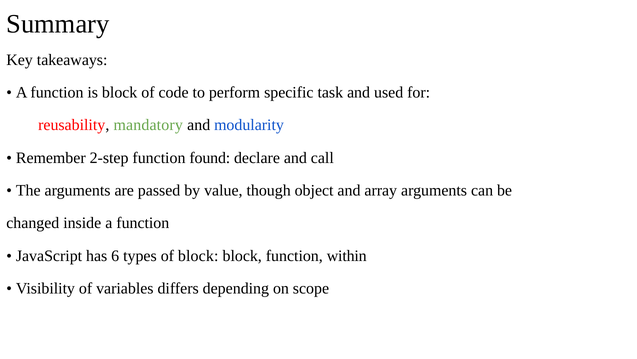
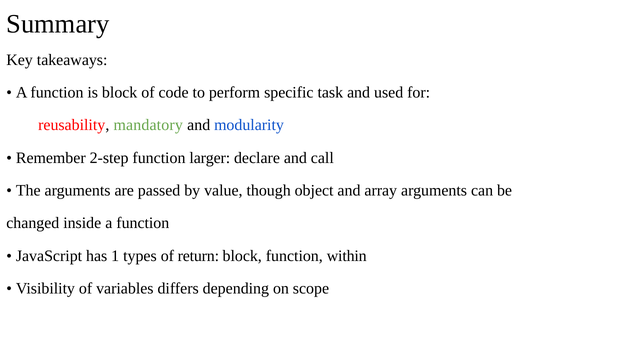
found: found -> larger (210, 158)
6: 6 -> 1 (115, 255)
of block: block -> return (198, 255)
